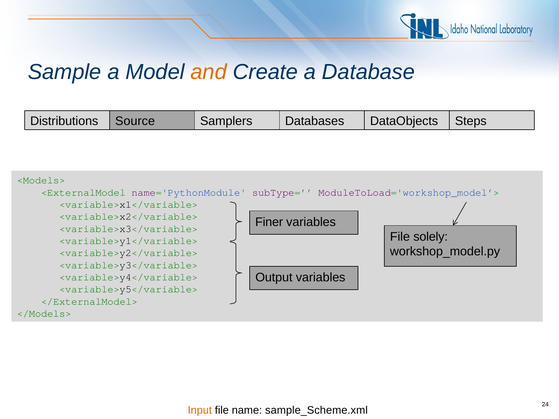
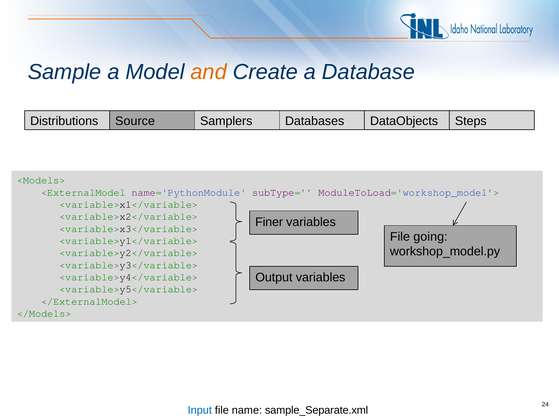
solely: solely -> going (430, 237)
Input colour: orange -> blue (200, 411)
sample_Scheme.xml: sample_Scheme.xml -> sample_Separate.xml (317, 411)
